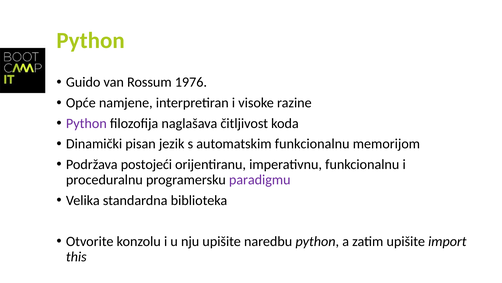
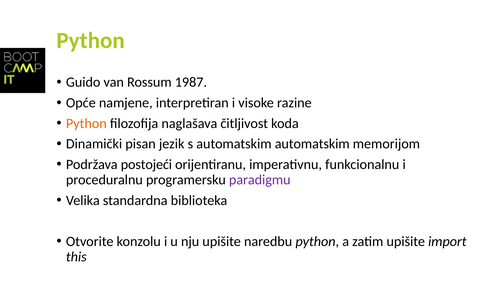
1976: 1976 -> 1987 (191, 82)
Python colour: purple -> orange (86, 123)
automatskim funkcionalnu: funkcionalnu -> automatskim (312, 144)
